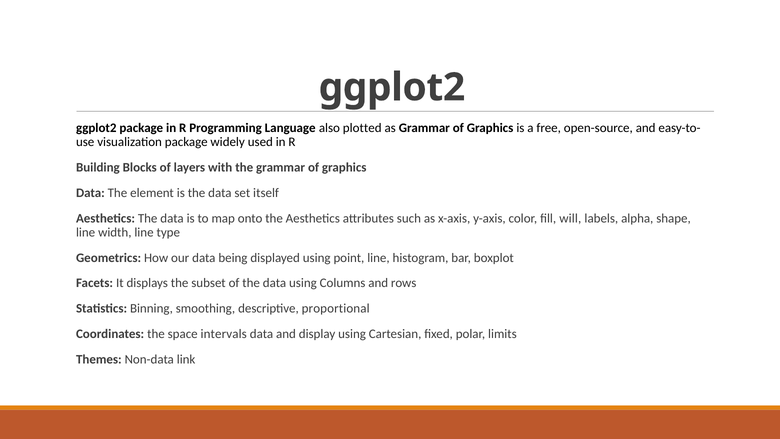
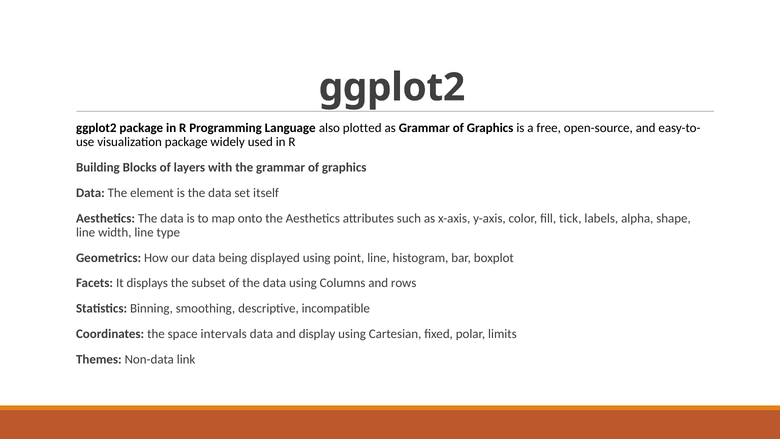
will: will -> tick (570, 218)
proportional: proportional -> incompatible (336, 308)
